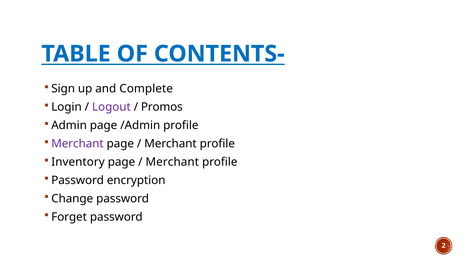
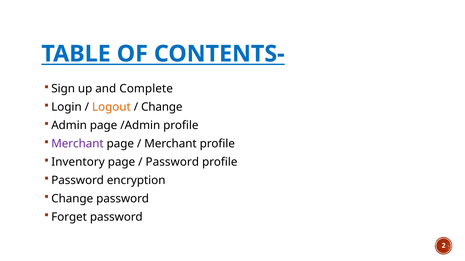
Logout colour: purple -> orange (111, 107)
Promos: Promos -> Change (162, 107)
Merchant: Merchant -> Password (172, 162)
